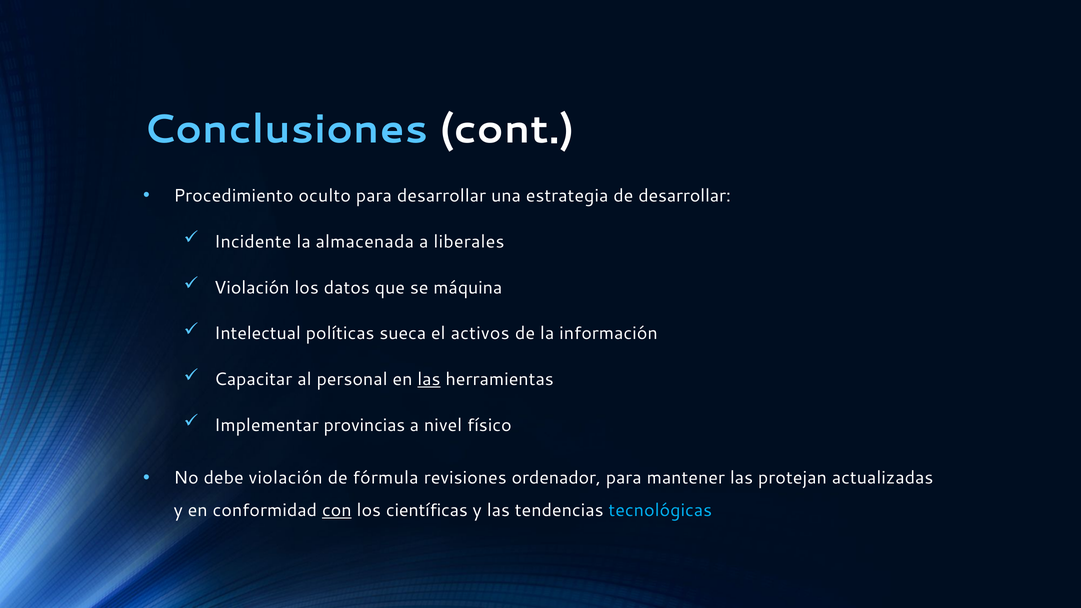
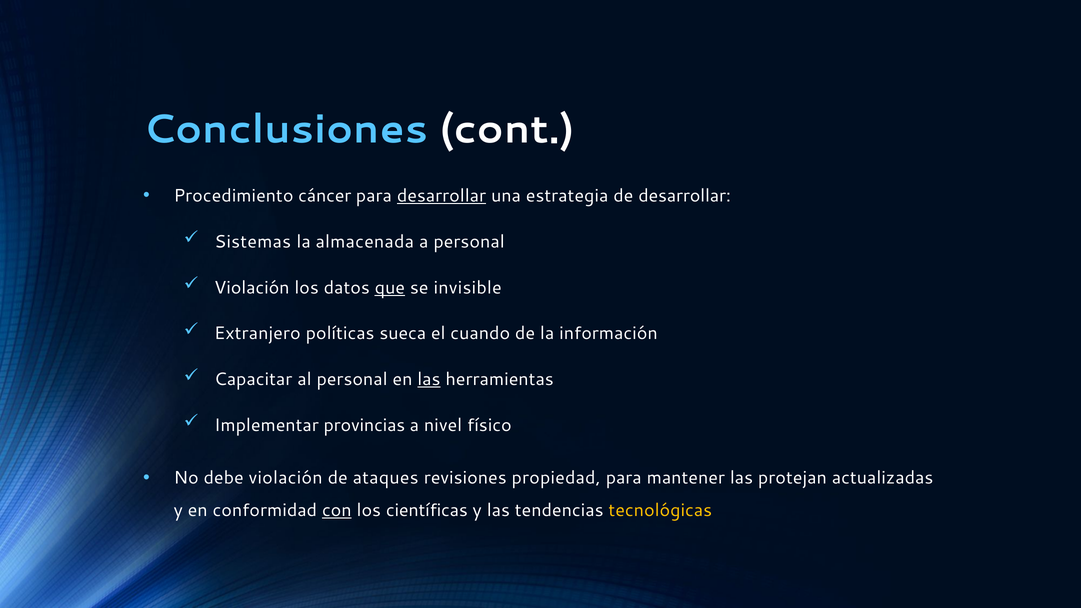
oculto: oculto -> cáncer (325, 196)
desarrollar underline: none -> present (441, 196)
Incidente: Incidente -> Sistemas (253, 242)
a liberales: liberales -> personal (469, 242)
que underline: none -> present (390, 288)
máquina: máquina -> invisible (468, 288)
Intelectual: Intelectual -> Extranjero (257, 334)
activos: activos -> cuando (480, 334)
fórmula: fórmula -> ataques (386, 478)
ordenador: ordenador -> propiedad (556, 478)
tecnológicas colour: light blue -> yellow (660, 511)
